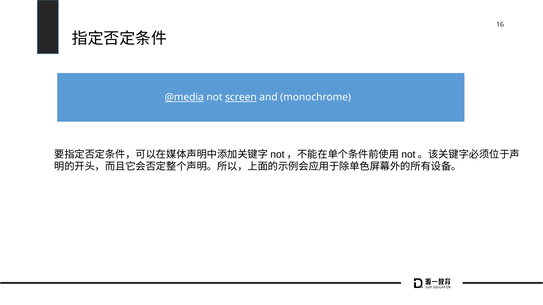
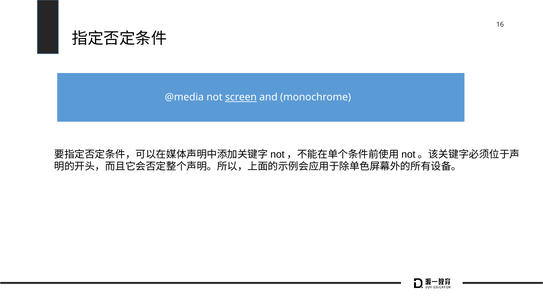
@media underline: present -> none (184, 97)
